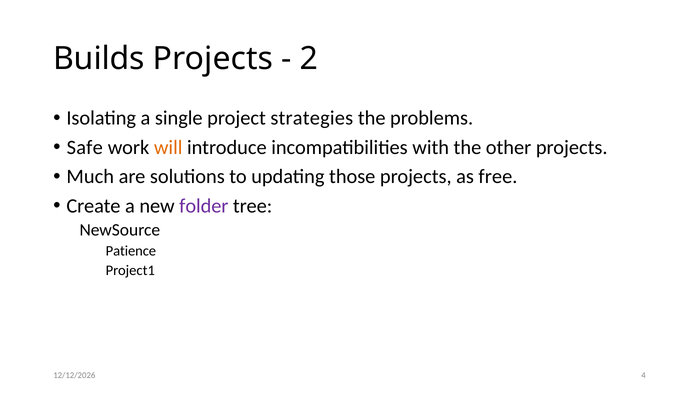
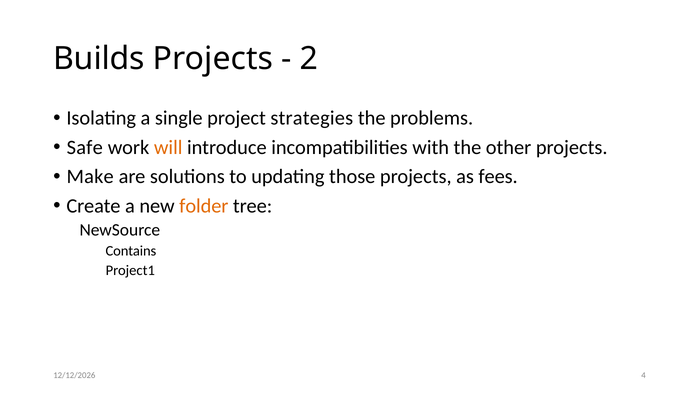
Much: Much -> Make (90, 177)
free: free -> fees (498, 177)
folder colour: purple -> orange (204, 206)
Patience: Patience -> Contains (131, 251)
